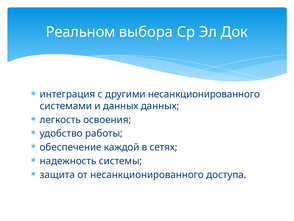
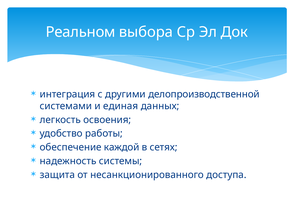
другими несанкционированного: несанкционированного -> делопроизводственной (204, 94)
и данных: данных -> единая (121, 106)
